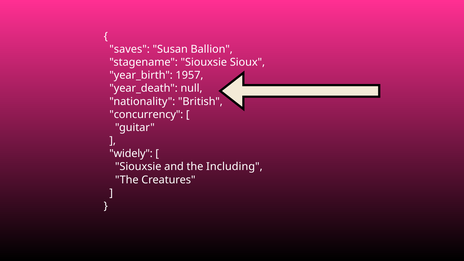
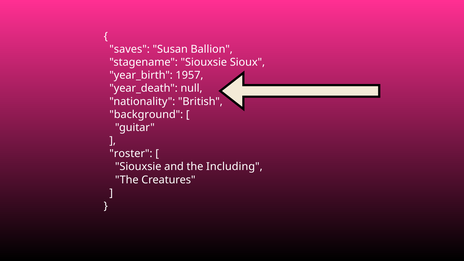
concurrency: concurrency -> background (146, 115)
widely: widely -> roster (131, 154)
